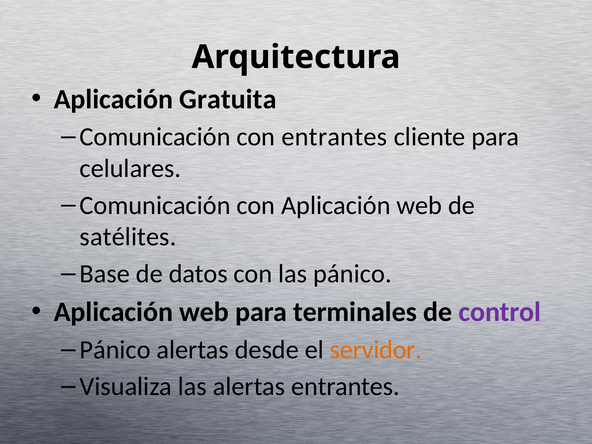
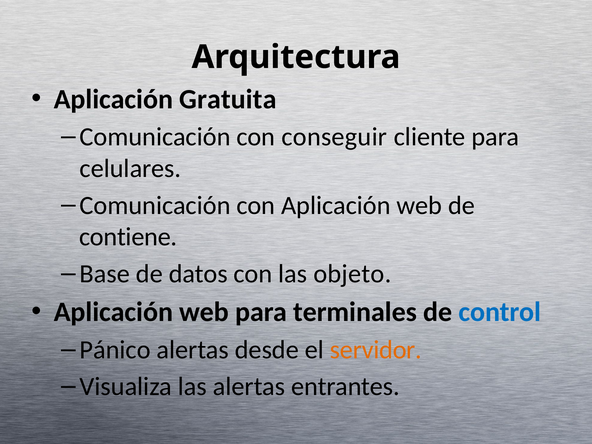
con entrantes: entrantes -> conseguir (334, 137)
satélites: satélites -> contiene (128, 237)
las pánico: pánico -> objeto (352, 274)
control colour: purple -> blue (500, 312)
